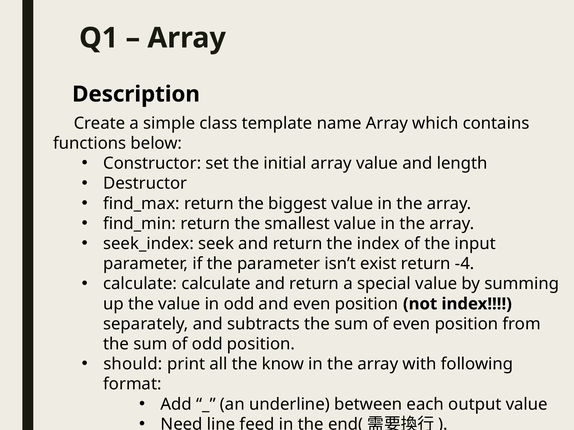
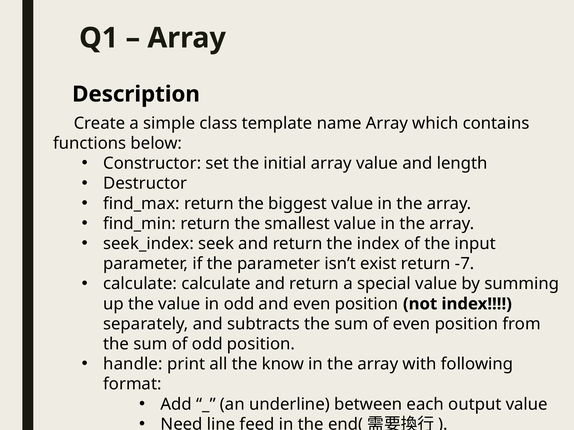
-4: -4 -> -7 (465, 264)
should: should -> handle (133, 365)
